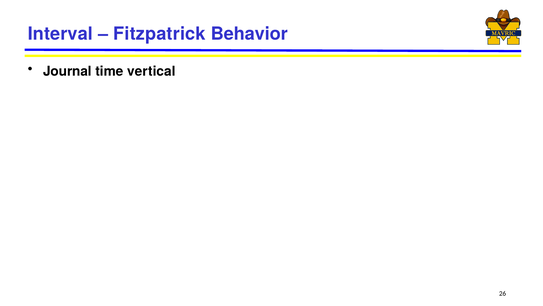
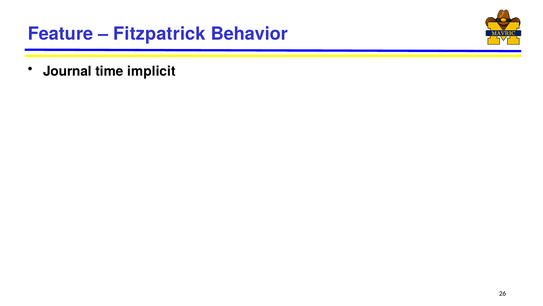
Interval: Interval -> Feature (60, 34)
vertical: vertical -> implicit (151, 71)
